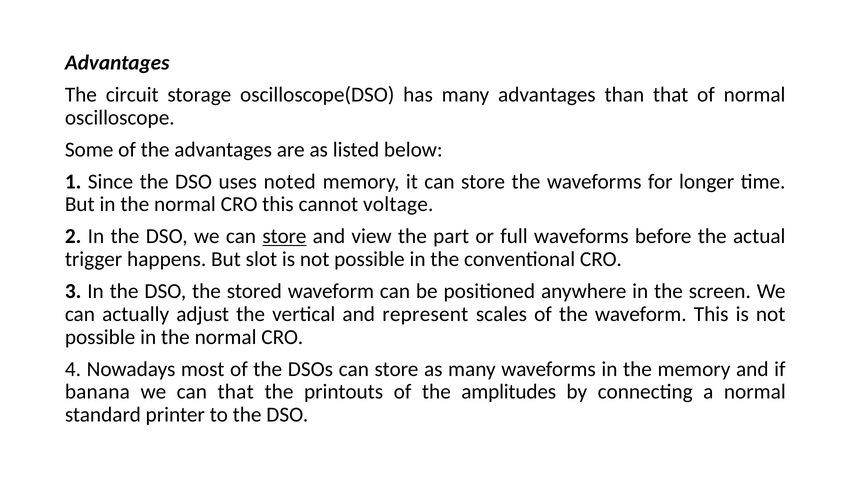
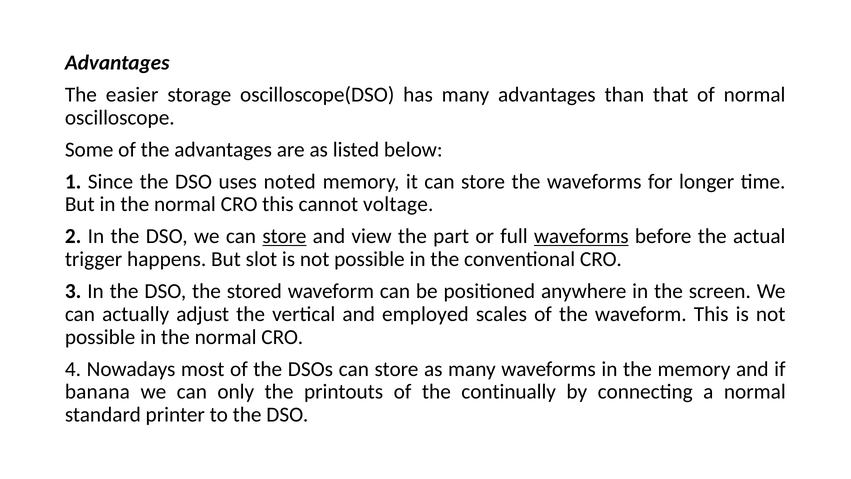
circuit: circuit -> easier (132, 95)
waveforms underline: none -> present (581, 236)
represent: represent -> employed (425, 314)
can that: that -> only (236, 392)
amplitudes: amplitudes -> continually (509, 392)
